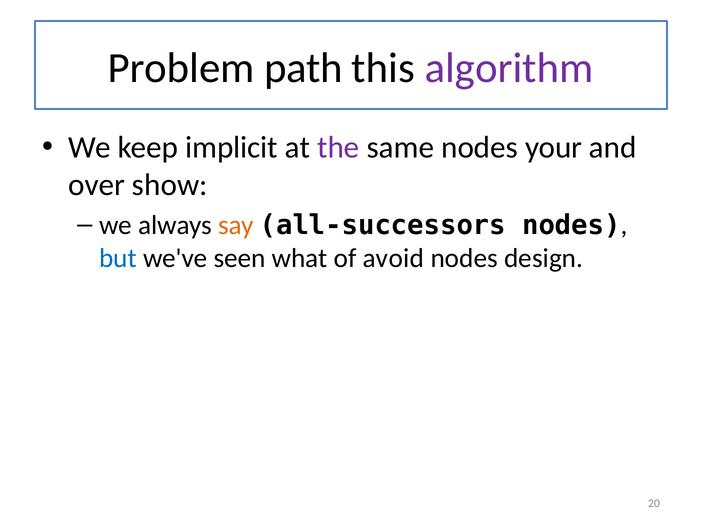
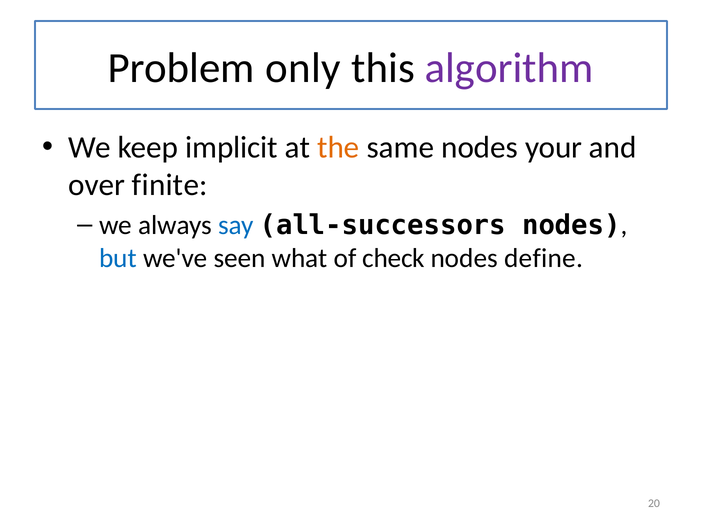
path: path -> only (303, 68)
the colour: purple -> orange (338, 147)
show: show -> finite (170, 185)
say colour: orange -> blue (236, 225)
avoid: avoid -> check (394, 258)
design: design -> define (544, 258)
